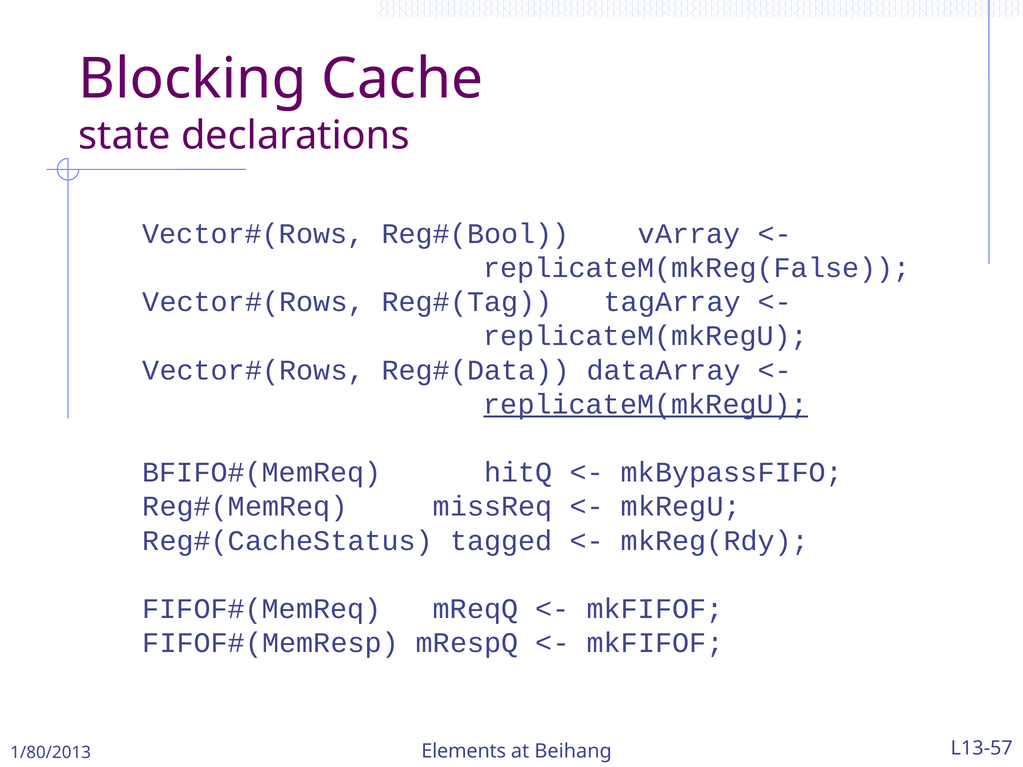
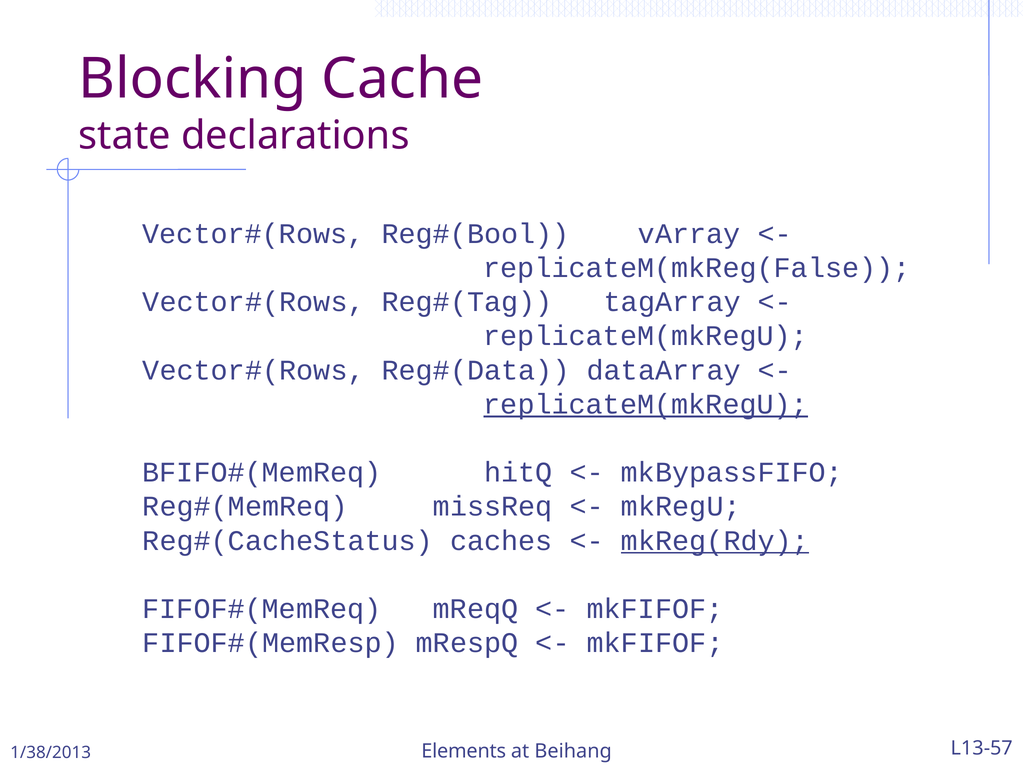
tagged: tagged -> caches (501, 541)
mkReg(Rdy underline: none -> present (715, 541)
1/80/2013: 1/80/2013 -> 1/38/2013 (51, 753)
